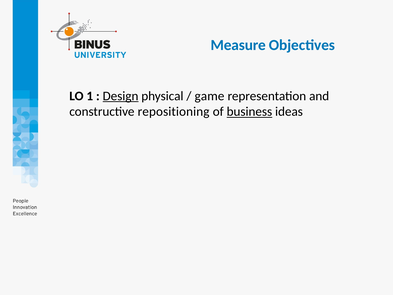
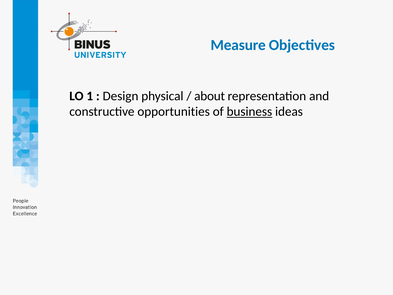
Design underline: present -> none (121, 96)
game: game -> about (210, 96)
repositioning: repositioning -> opportunities (174, 112)
